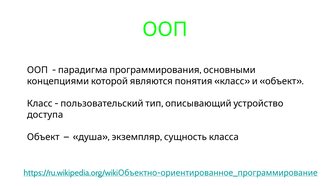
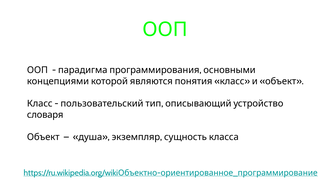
доступа: доступа -> словаря (45, 114)
